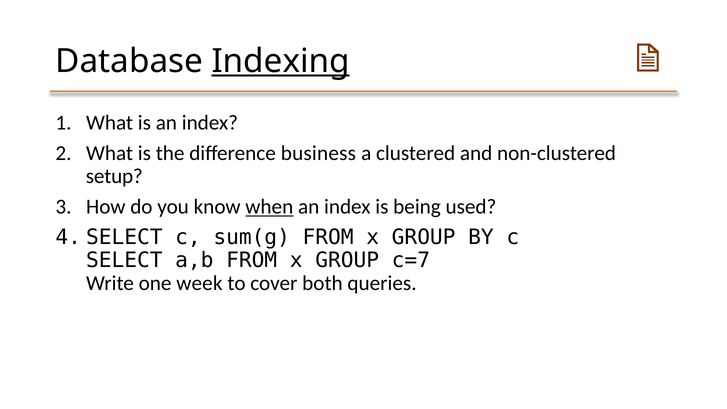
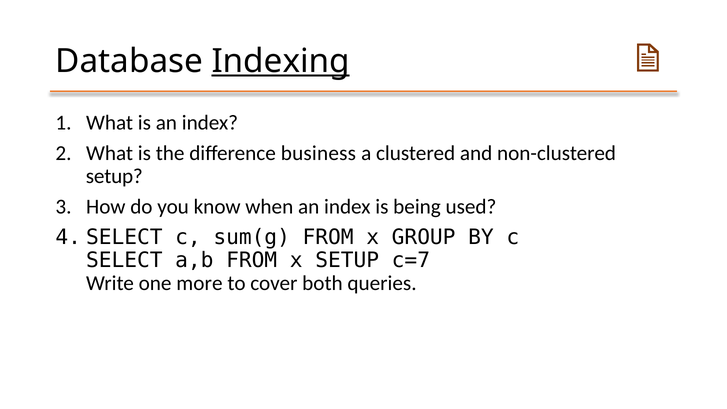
when underline: present -> none (269, 207)
a,b FROM x GROUP: GROUP -> SETUP (347, 260)
week: week -> more (199, 283)
